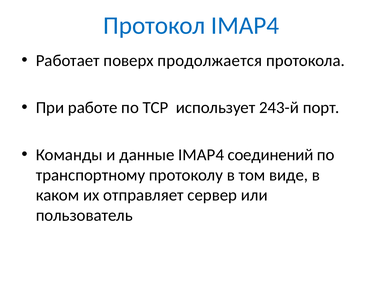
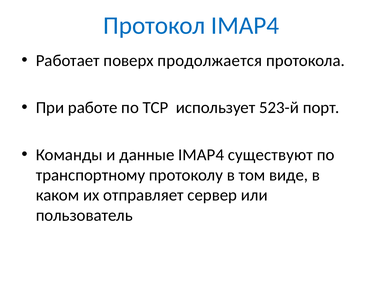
243-й: 243-й -> 523-й (279, 108)
соединений: соединений -> существуют (270, 155)
